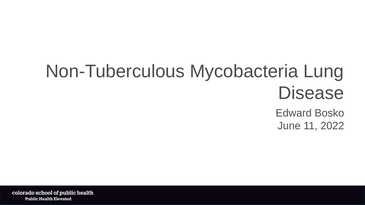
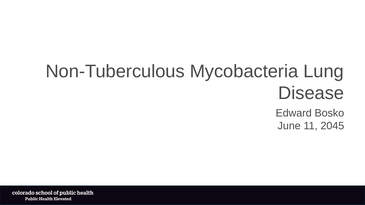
2022: 2022 -> 2045 (332, 126)
